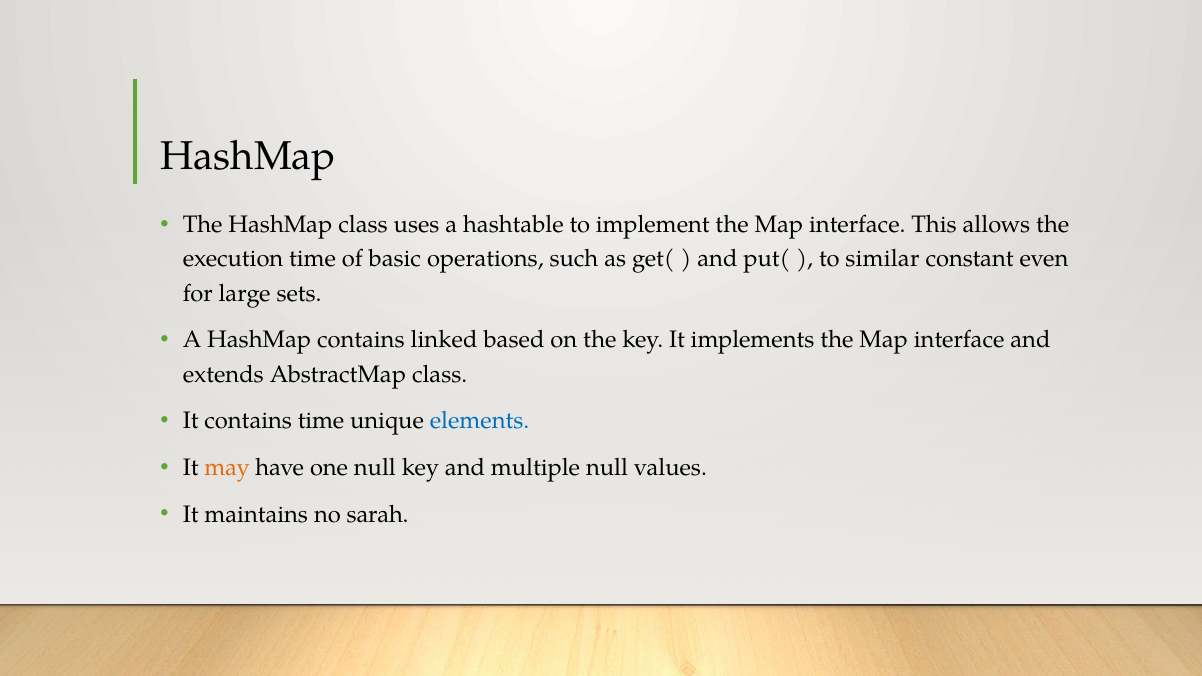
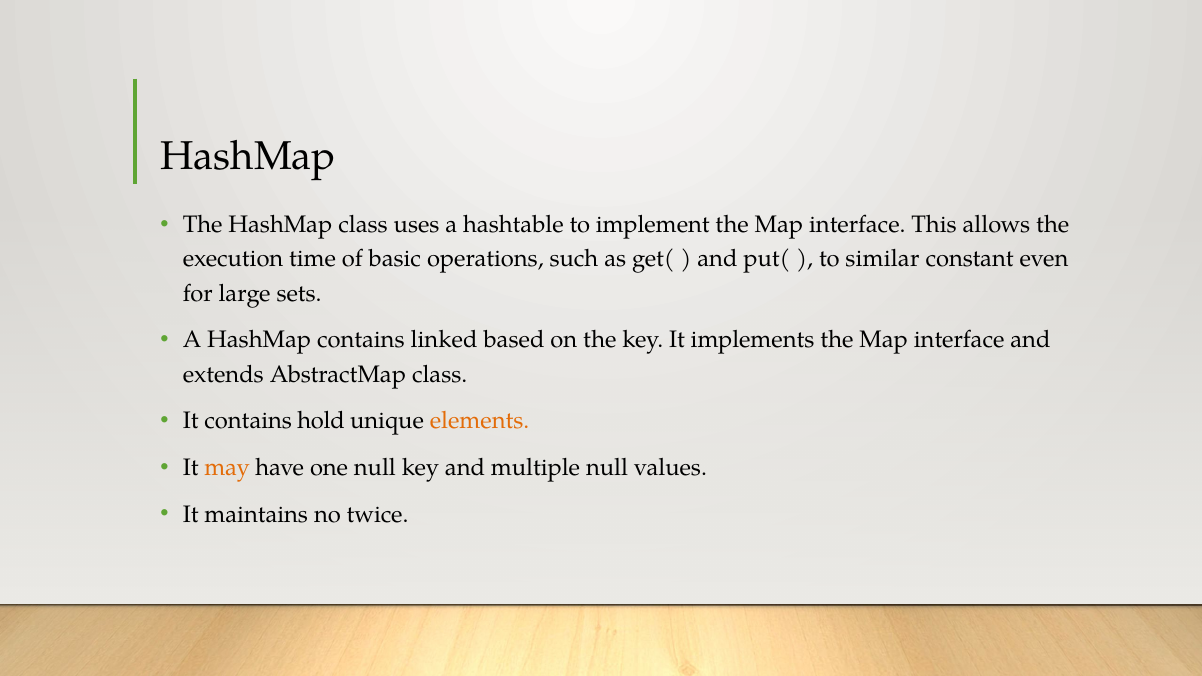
contains time: time -> hold (321, 421)
elements colour: blue -> orange (480, 421)
sarah: sarah -> twice (378, 514)
